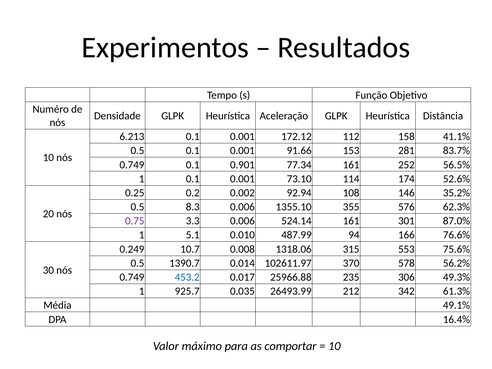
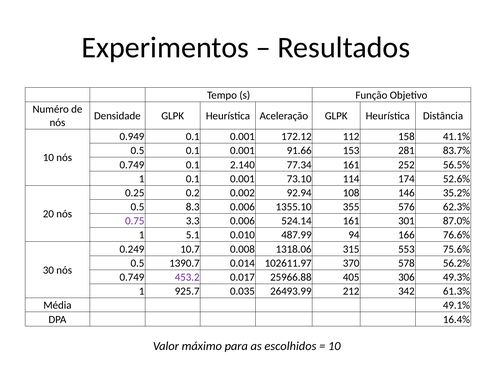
6.213: 6.213 -> 0.949 (132, 137)
0.901: 0.901 -> 2.140 (242, 165)
453.2 colour: blue -> purple (187, 277)
235: 235 -> 405 (351, 277)
comportar: comportar -> escolhidos (290, 346)
